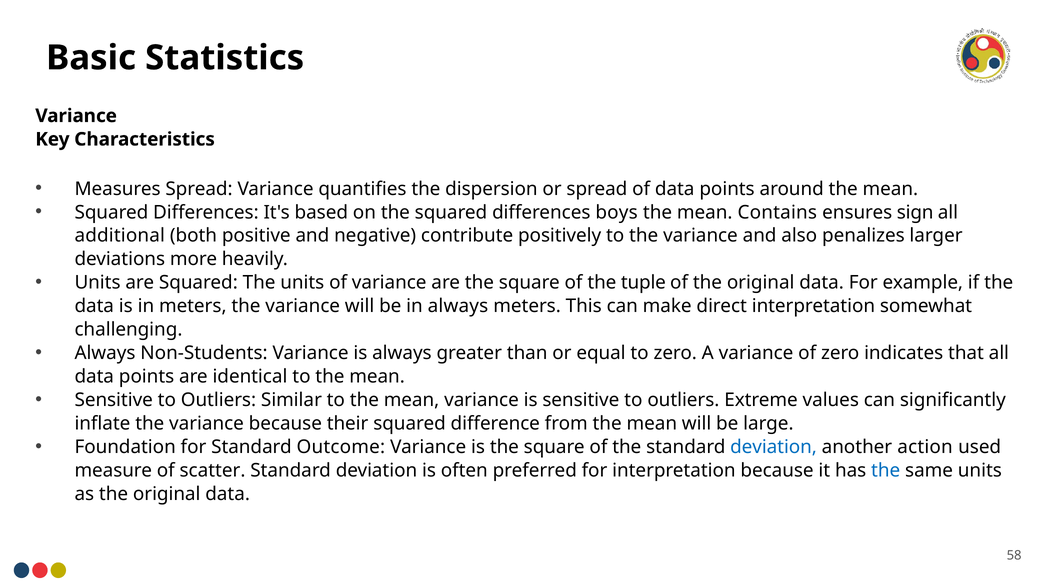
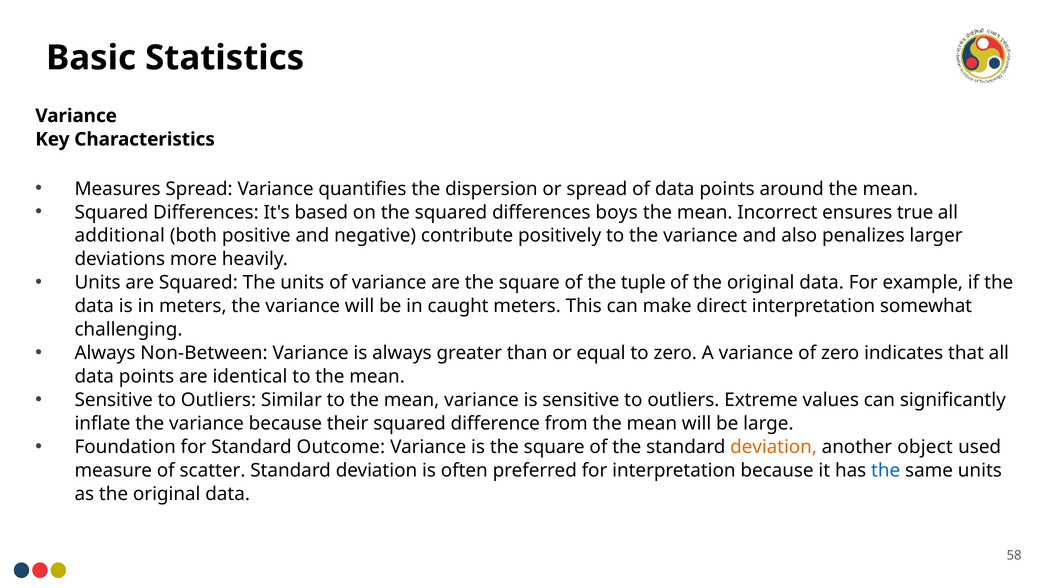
Contains: Contains -> Incorrect (777, 212)
sign: sign -> true (915, 212)
in always: always -> caught (458, 306)
Non-Students: Non-Students -> Non-Between (204, 353)
deviation colour: blue -> orange (774, 447)
action: action -> object (925, 447)
